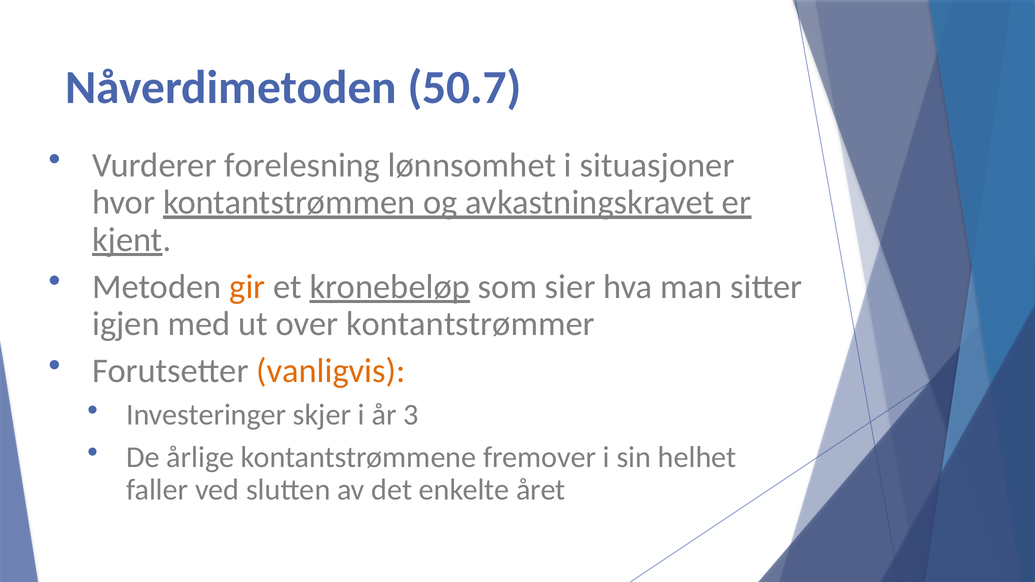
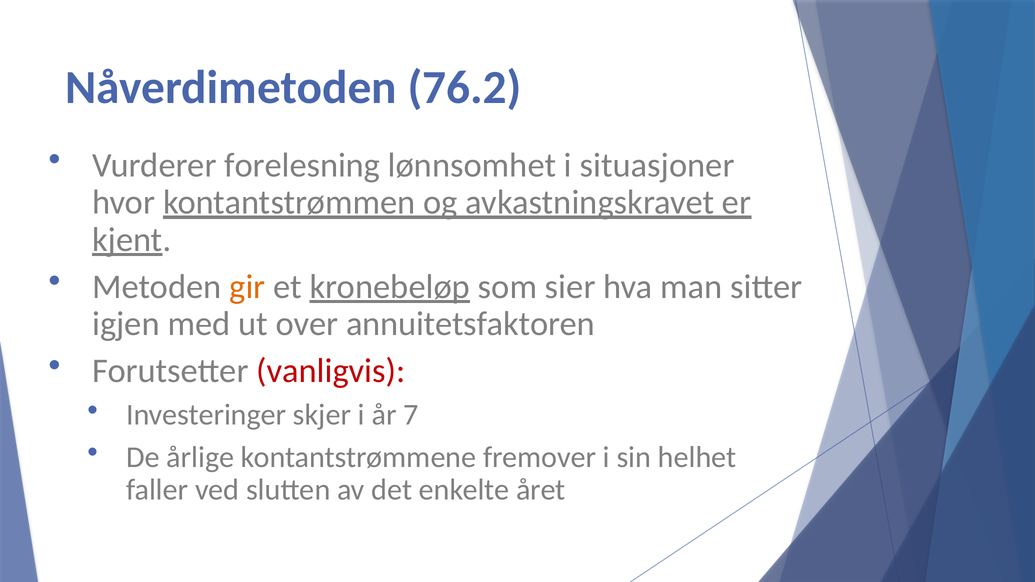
50.7: 50.7 -> 76.2 (465, 87)
kontantstrømmer: kontantstrømmer -> annuitetsfaktoren (471, 324)
vanligvis colour: orange -> red (331, 371)
3: 3 -> 7 (411, 415)
